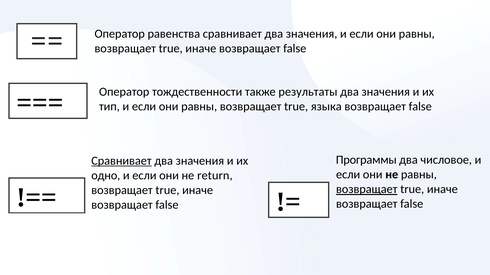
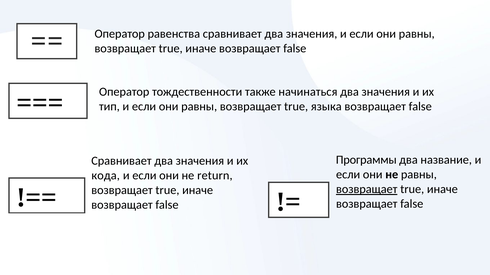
результаты: результаты -> начинаться (308, 92)
числовое: числовое -> название (446, 160)
Сравнивает underline: present -> none (121, 161)
одно: одно -> кода (106, 176)
